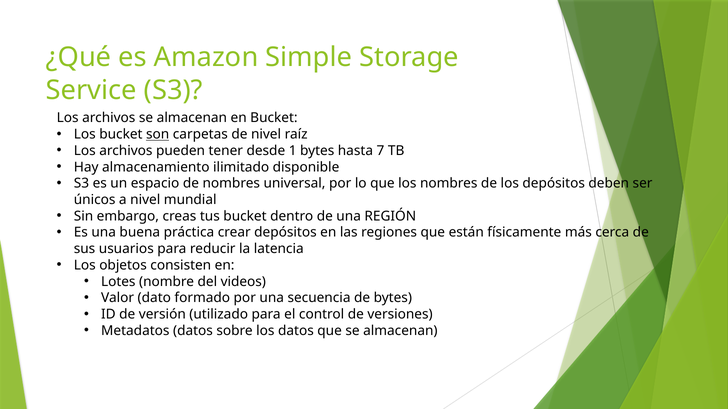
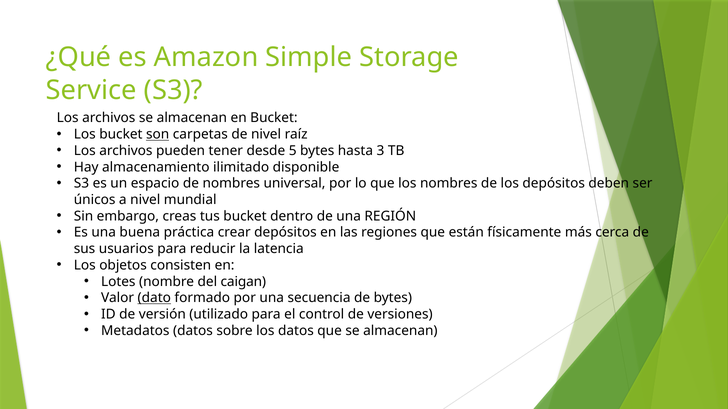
1: 1 -> 5 (293, 151)
7: 7 -> 3 (381, 151)
videos: videos -> caigan (243, 282)
dato underline: none -> present (154, 298)
